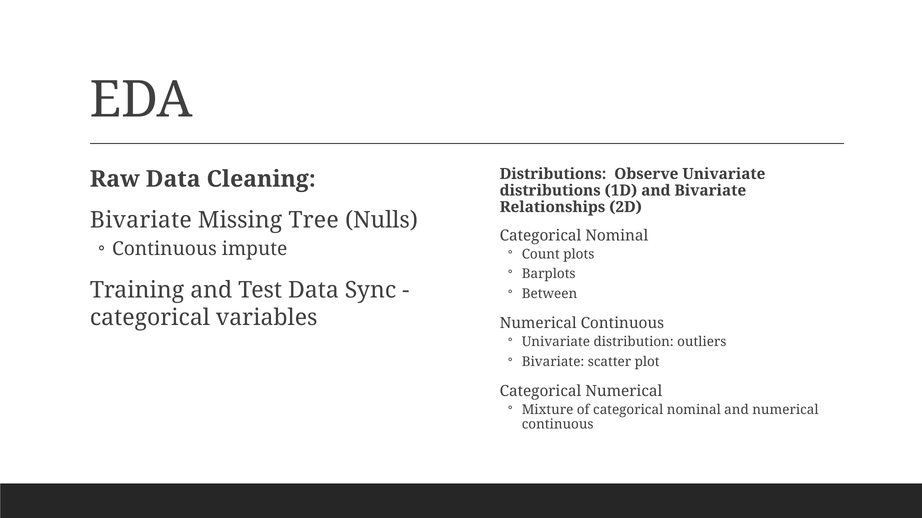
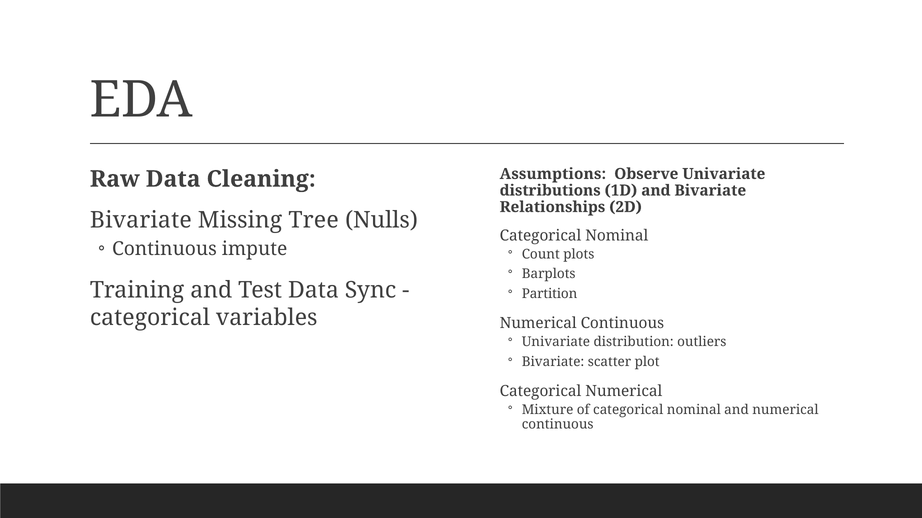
Distributions: Distributions -> Assumptions (553, 174)
Between: Between -> Partition (550, 294)
